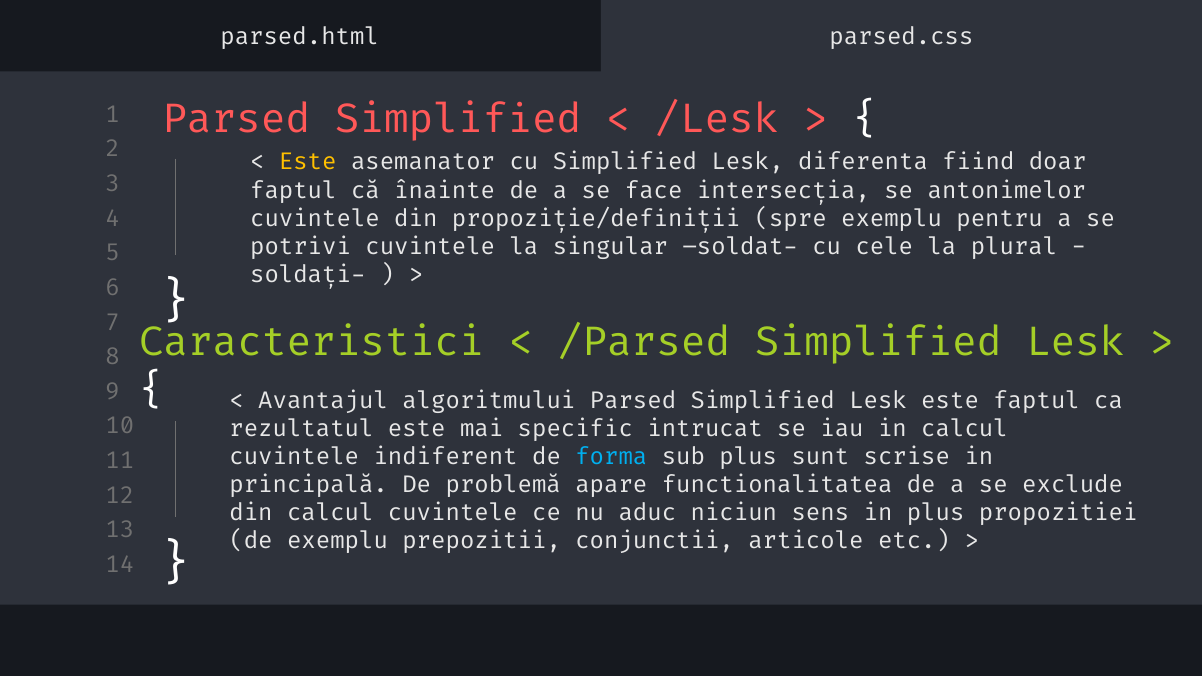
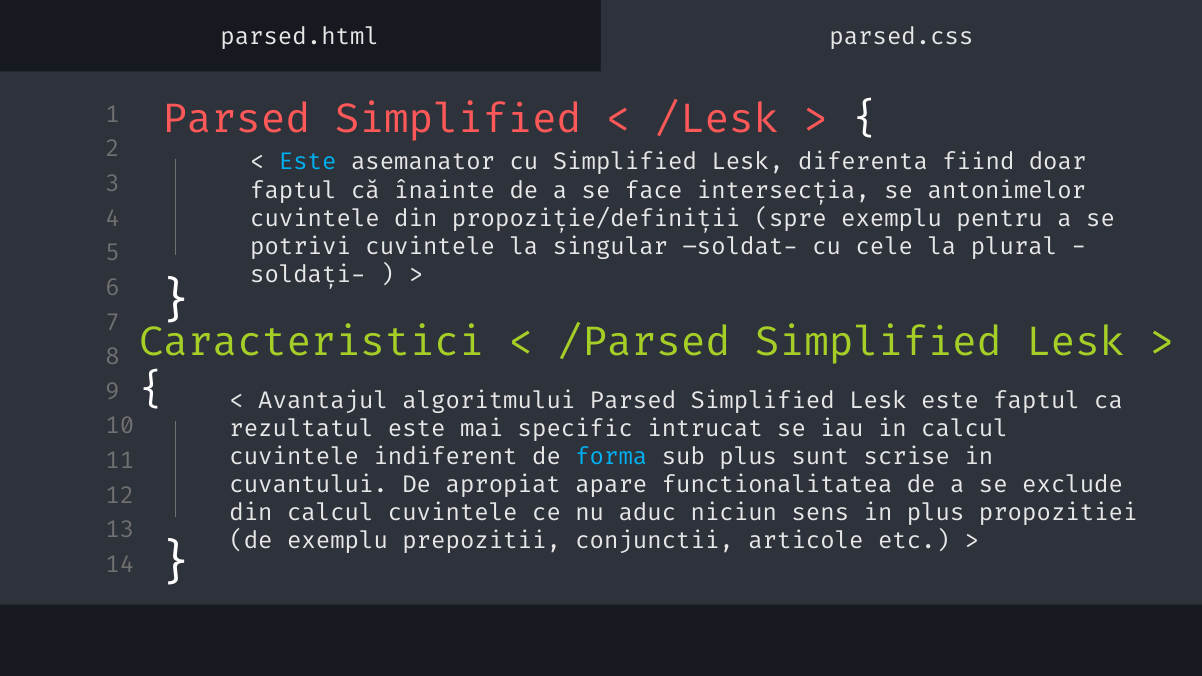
Este colour: yellow -> light blue (308, 162)
principală: principală -> cuvantului (309, 485)
problemă: problemă -> apropiat (503, 485)
